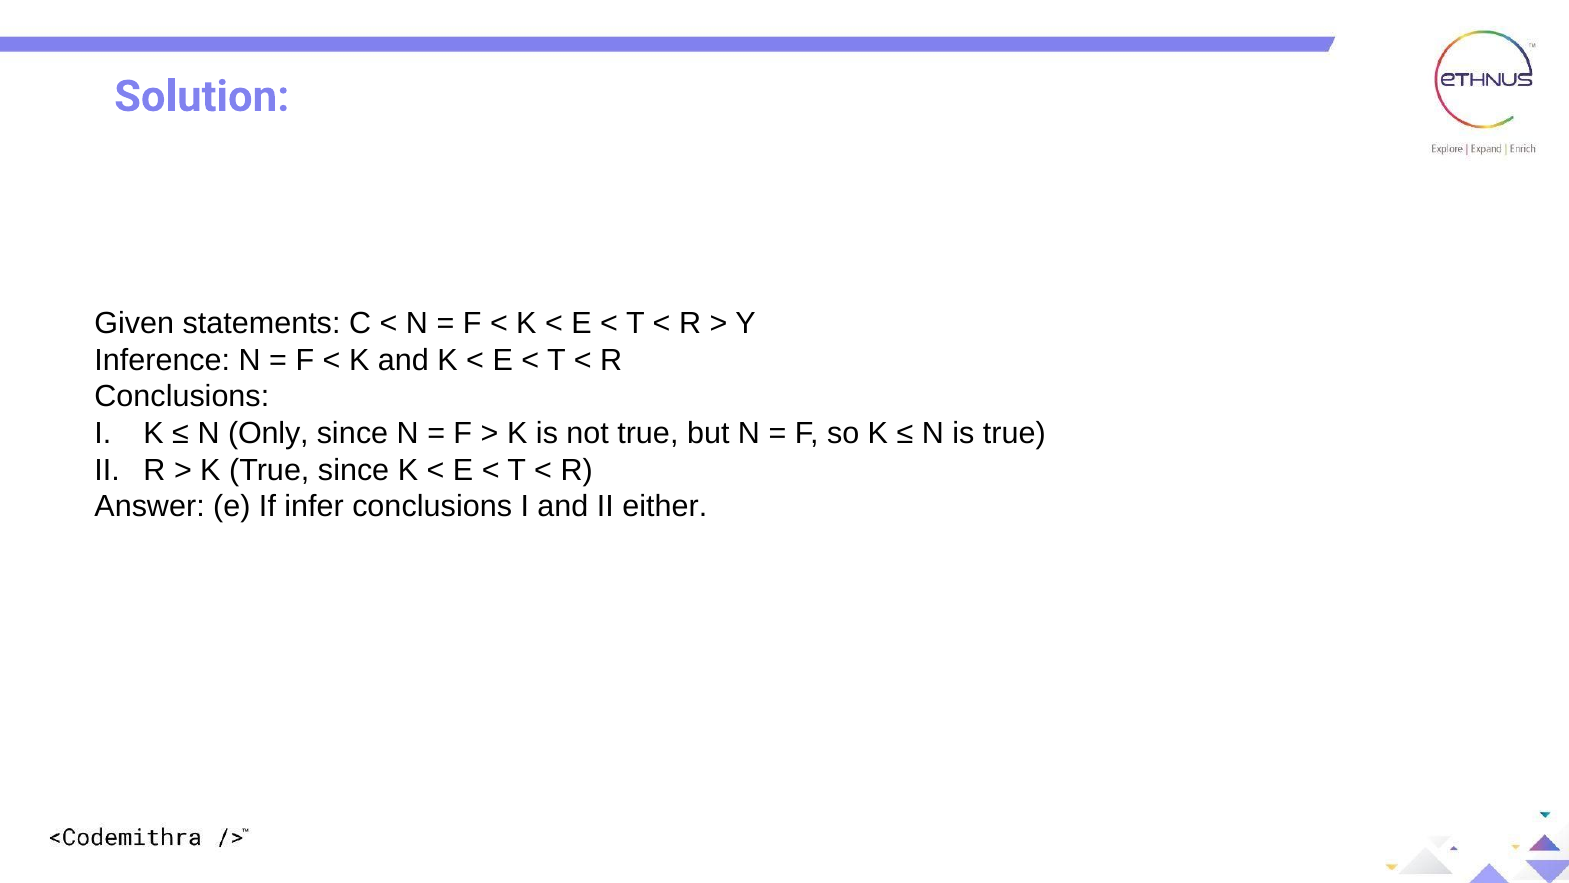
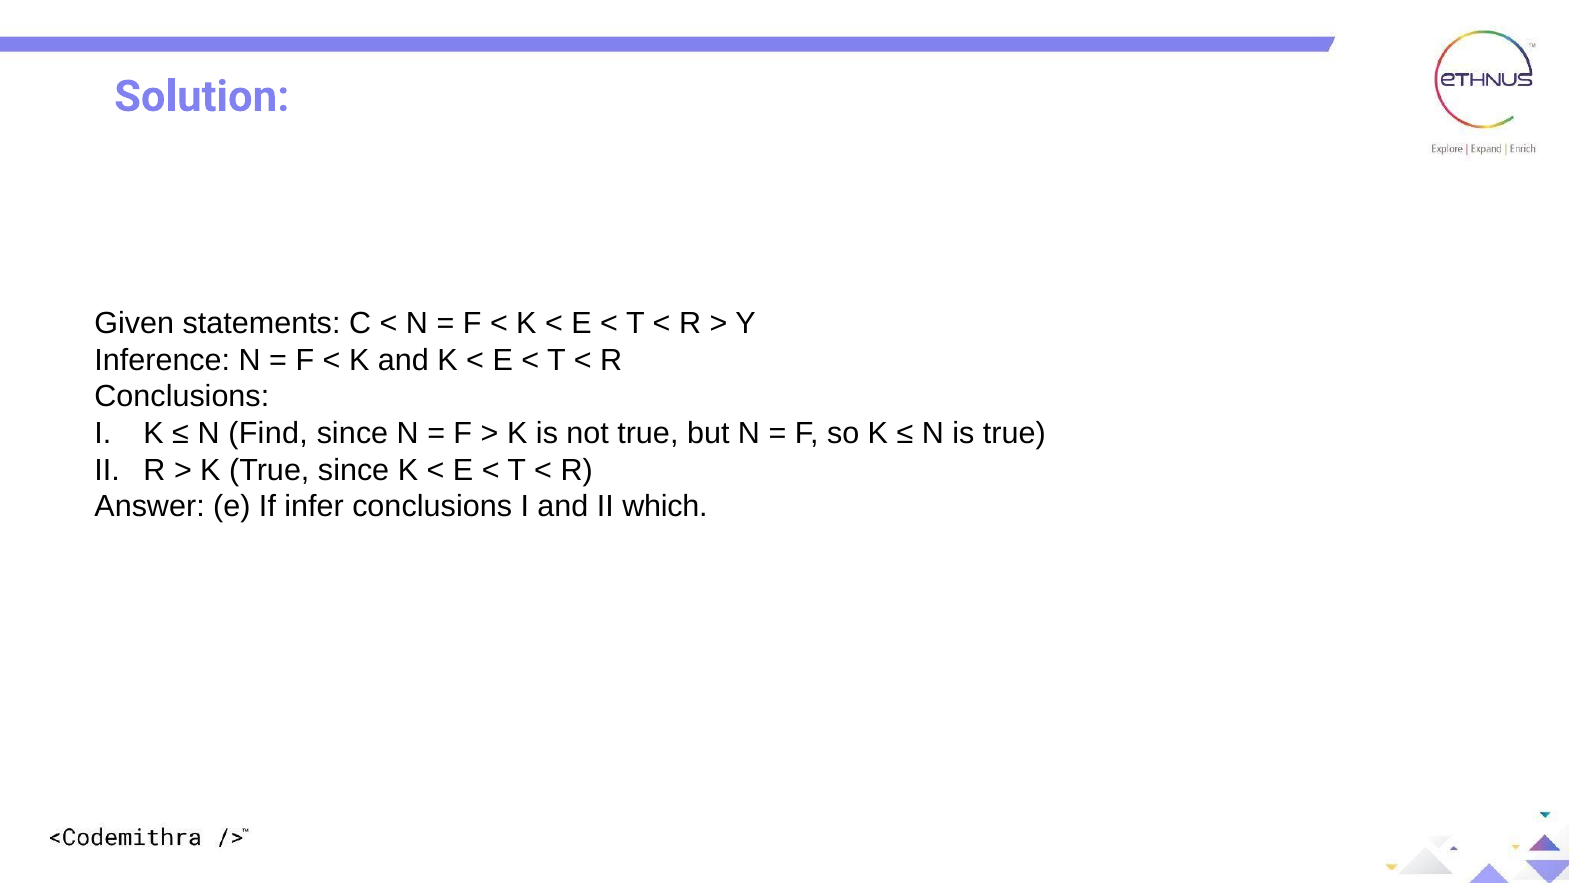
Only: Only -> Find (268, 433)
either: either -> which (665, 506)
